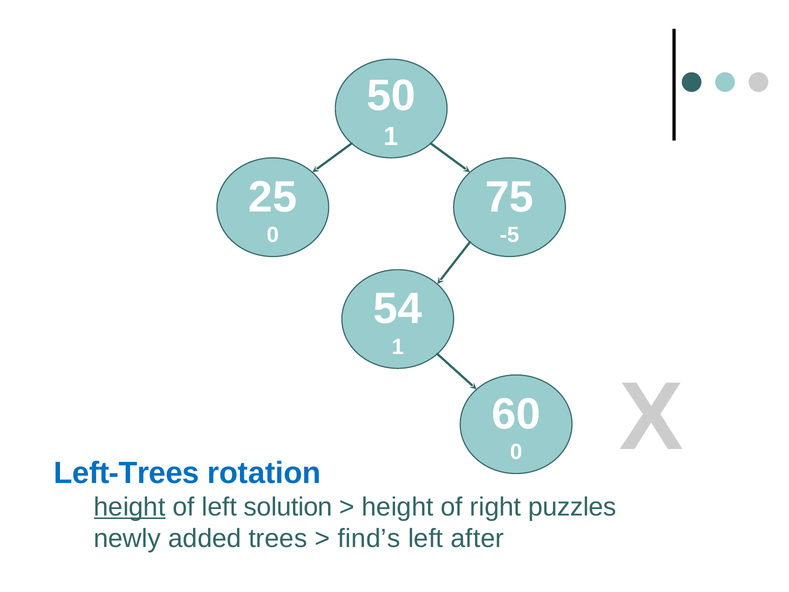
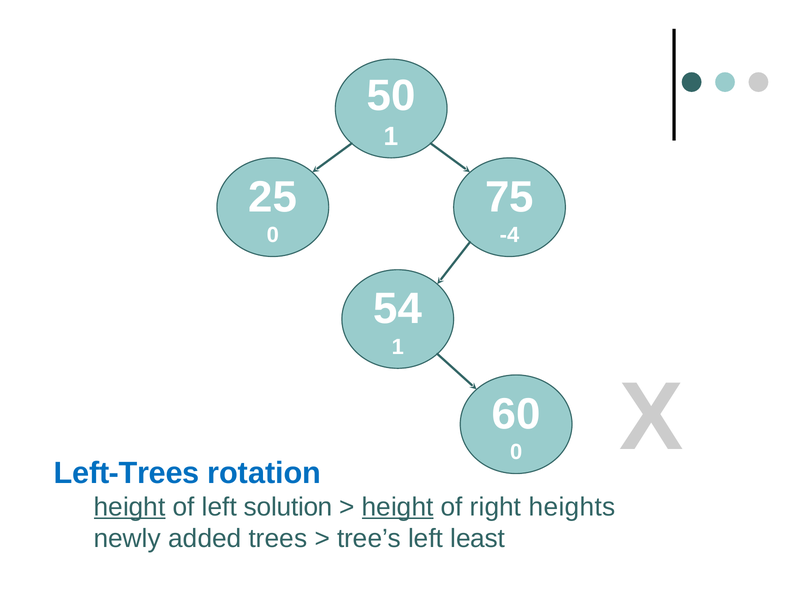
-5: -5 -> -4 (509, 235)
height underline: none -> present (398, 507)
puzzles: puzzles -> heights (572, 507)
find’s: find’s -> tree’s (369, 538)
after: after -> least (478, 538)
